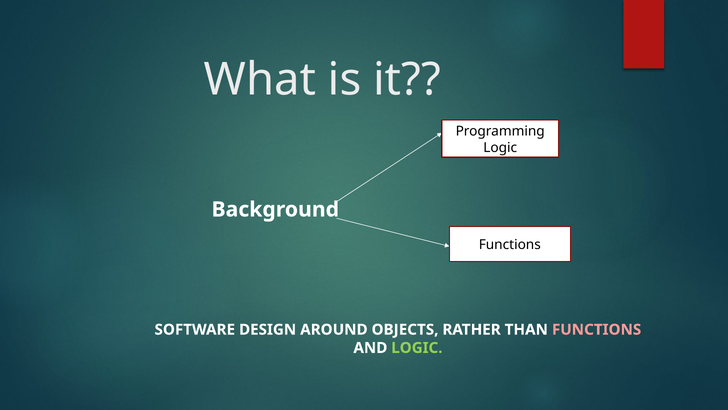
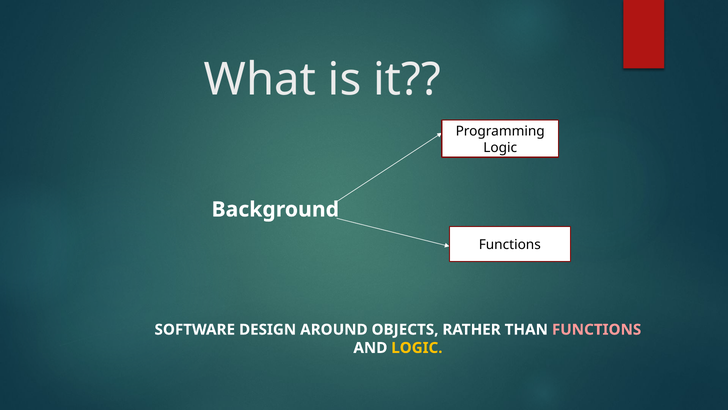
LOGIC colour: light green -> yellow (417, 347)
